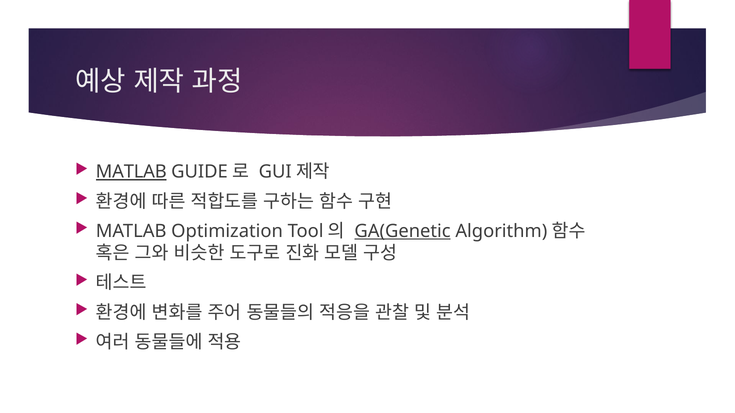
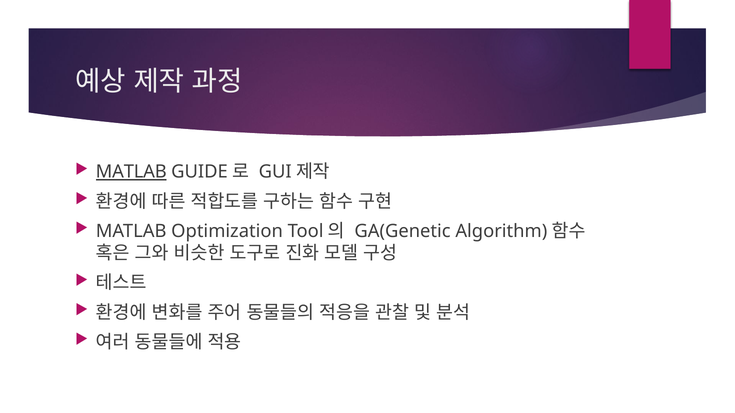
GA(Genetic underline: present -> none (403, 231)
